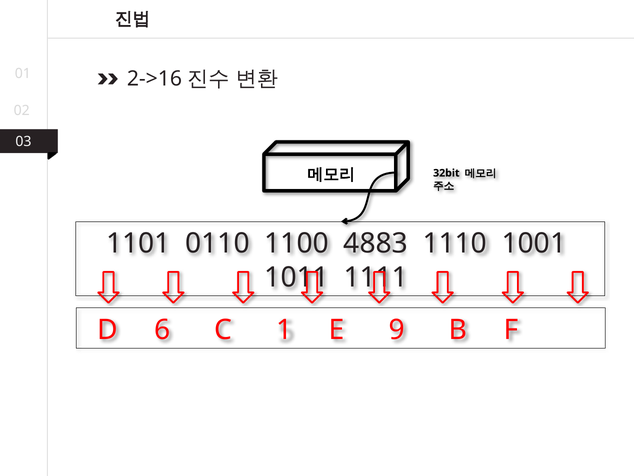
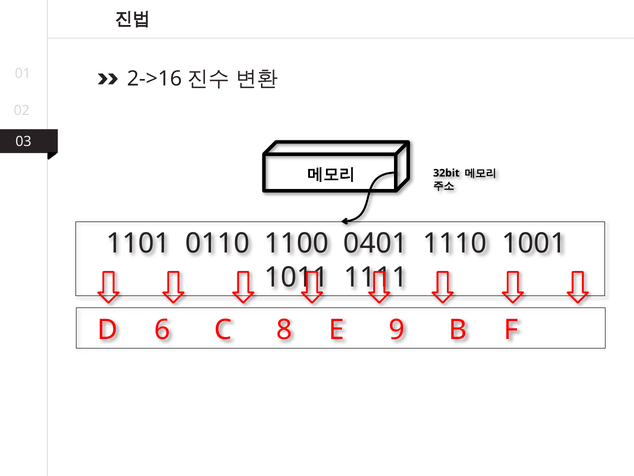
4883: 4883 -> 0401 (376, 243)
1: 1 -> 8 (284, 330)
